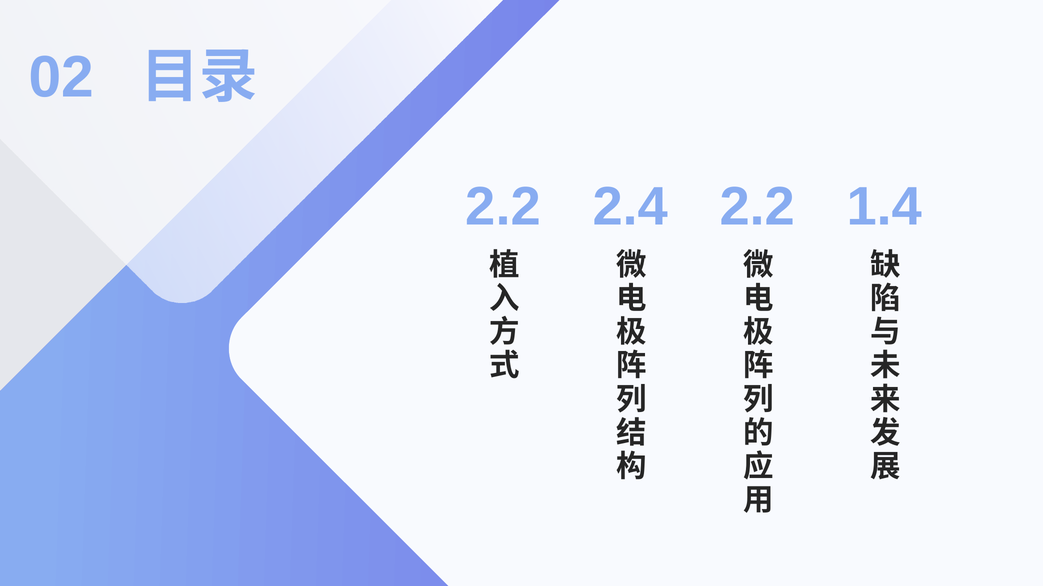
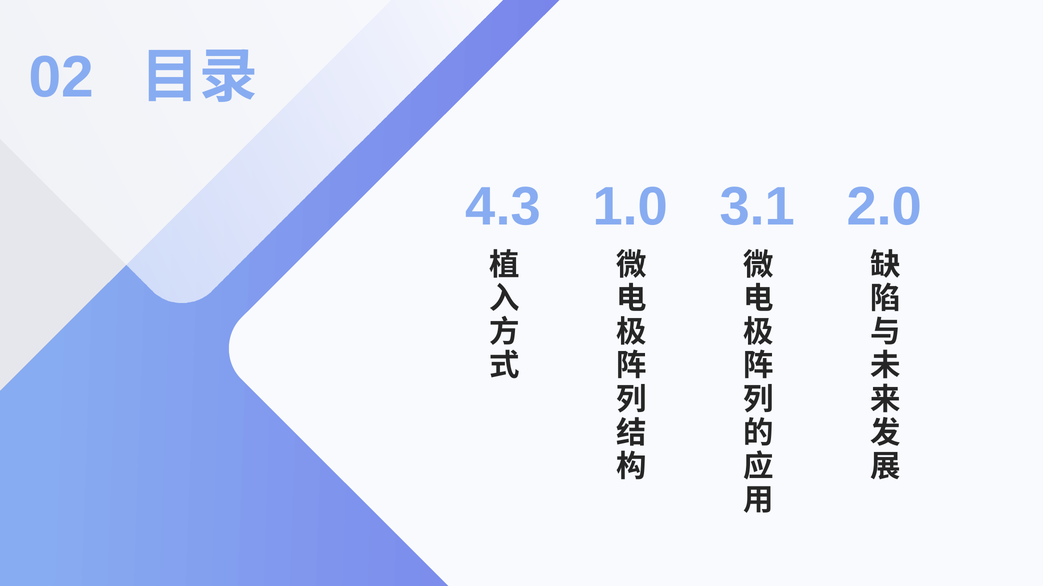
2.2: 2.2 -> 4.3 (503, 207)
2.4: 2.4 -> 1.0 (630, 207)
2.2: 2.2 -> 3.1 (757, 207)
1.4: 1.4 -> 2.0 (884, 207)
